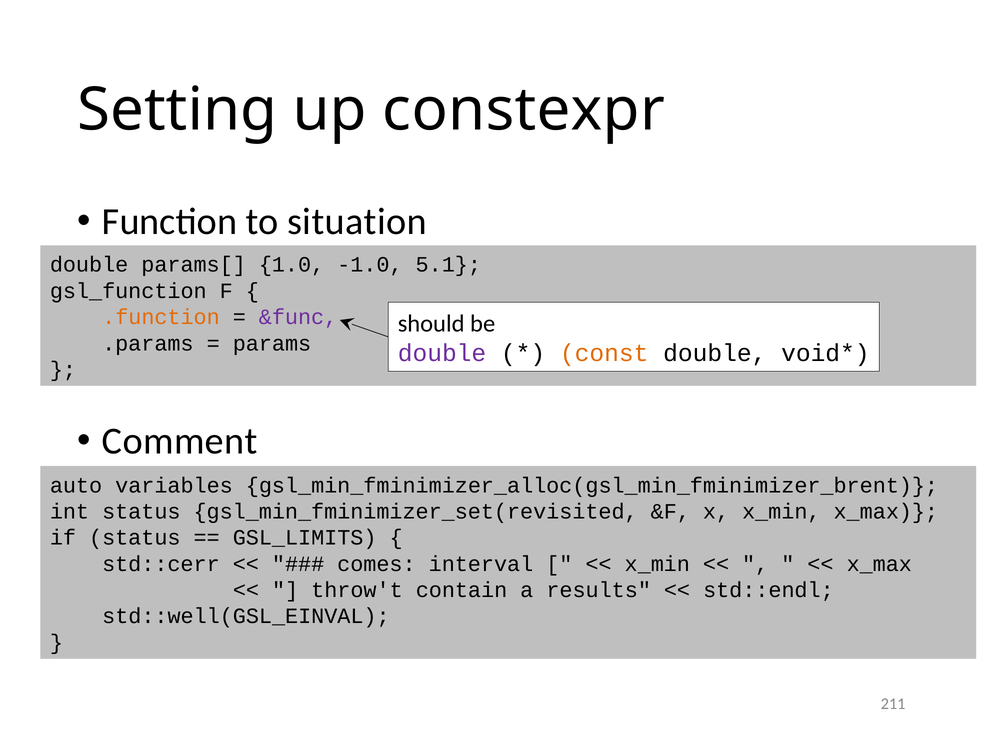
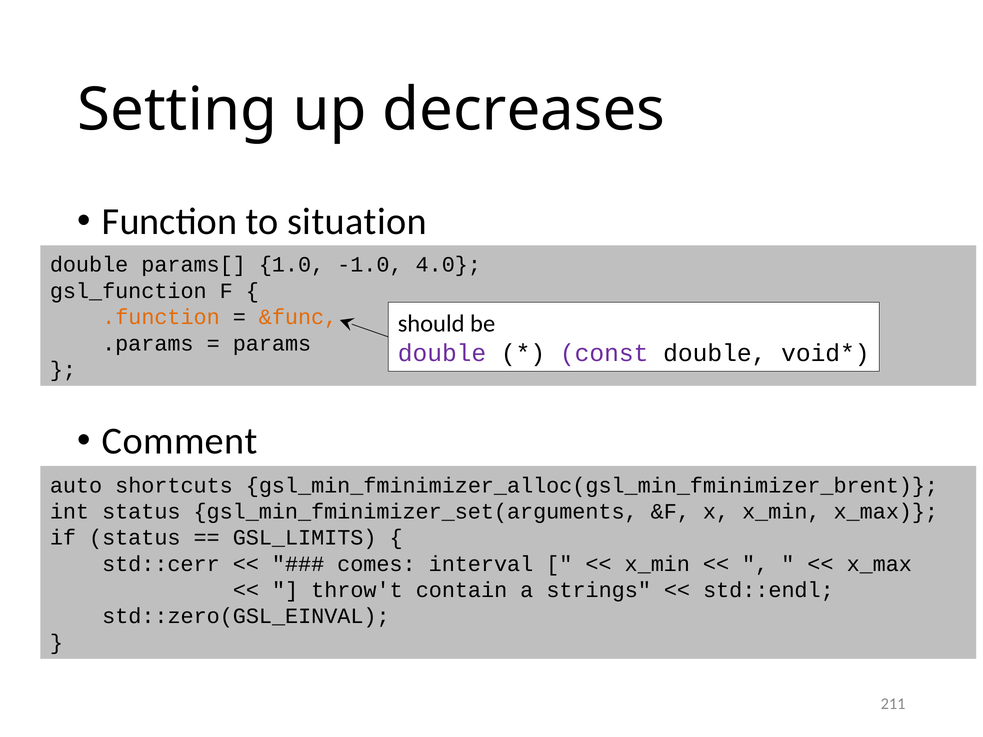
constexpr: constexpr -> decreases (524, 110)
5.1: 5.1 -> 4.0 (448, 265)
&func colour: purple -> orange (298, 317)
const colour: orange -> purple (604, 353)
variables: variables -> shortcuts (174, 485)
gsl_min_fminimizer_set(revisited: gsl_min_fminimizer_set(revisited -> gsl_min_fminimizer_set(arguments (416, 512)
results: results -> strings (599, 590)
std::well(GSL_EINVAL: std::well(GSL_EINVAL -> std::zero(GSL_EINVAL (246, 616)
